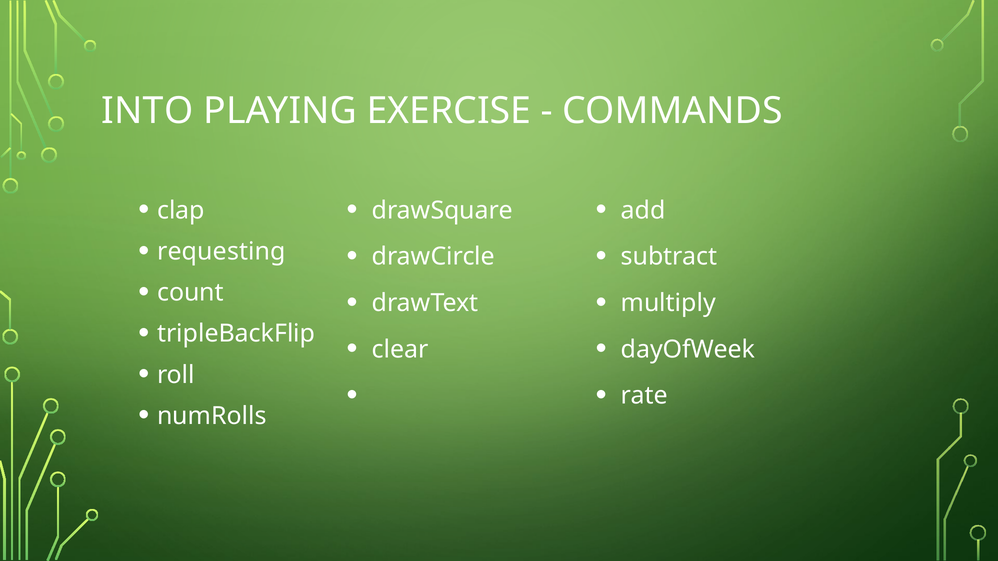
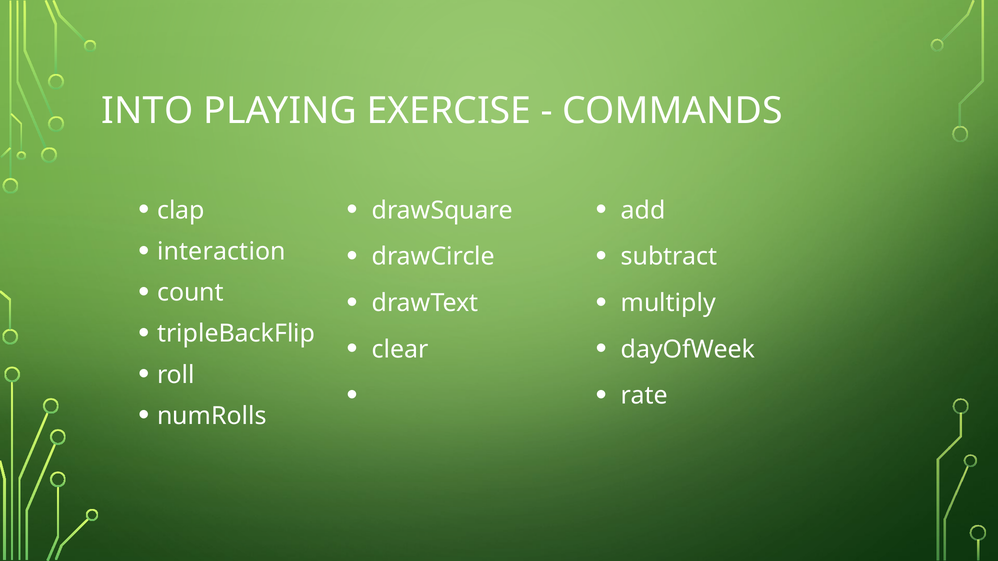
requesting: requesting -> interaction (221, 252)
